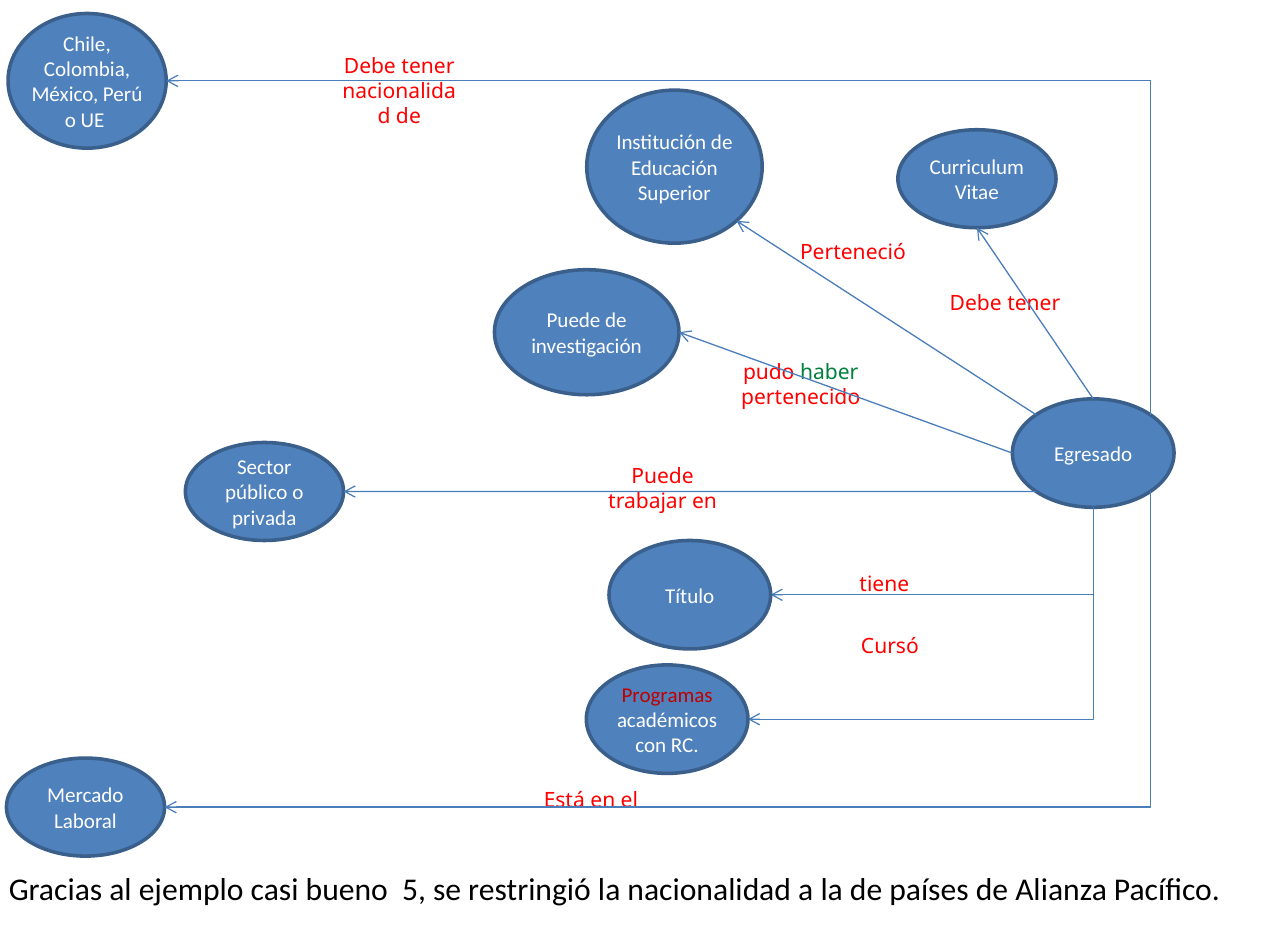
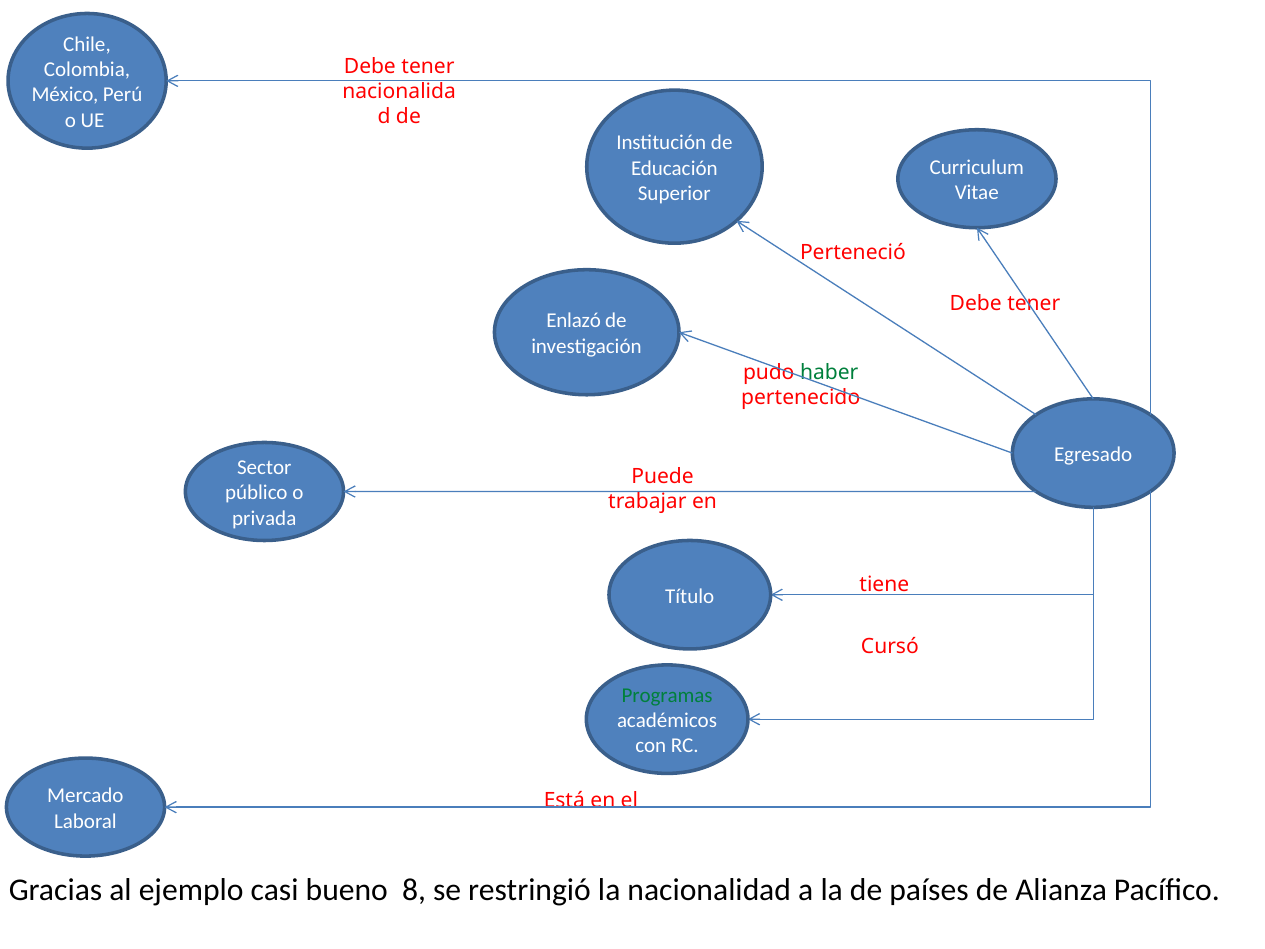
Puede: Puede -> Enlazó (574, 321)
Programas colour: red -> green (667, 695)
5: 5 -> 8 (414, 890)
